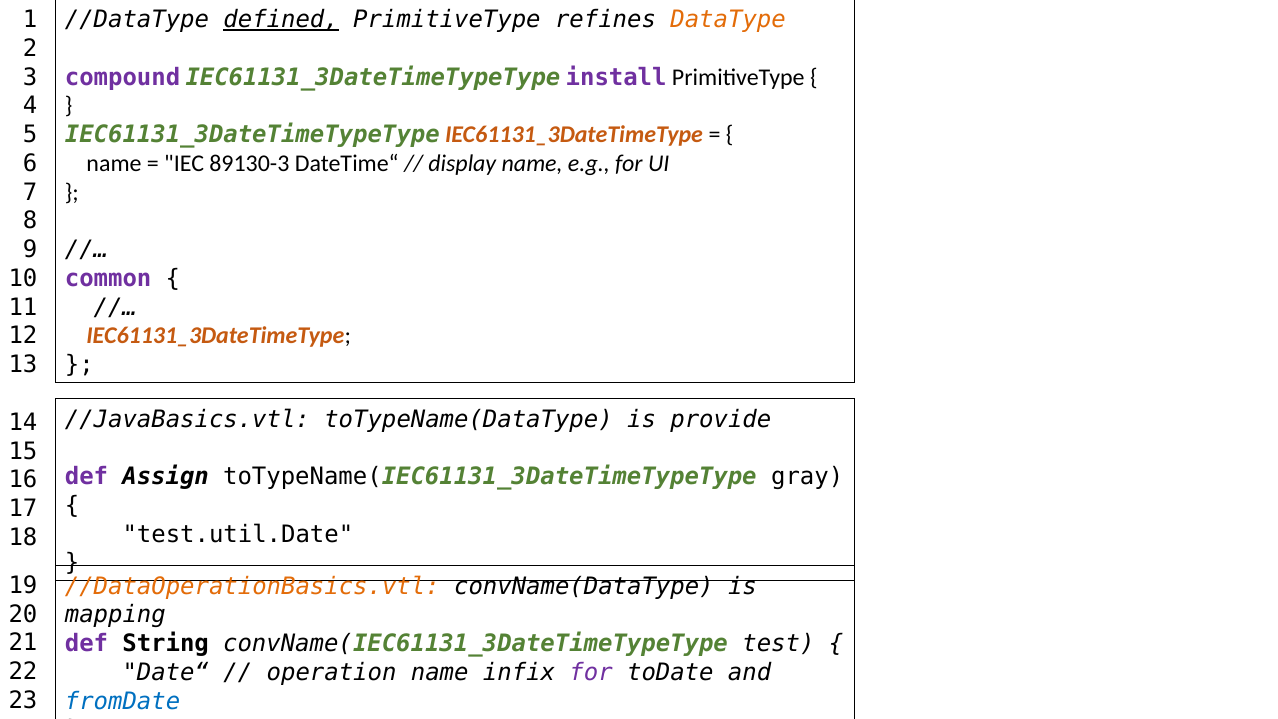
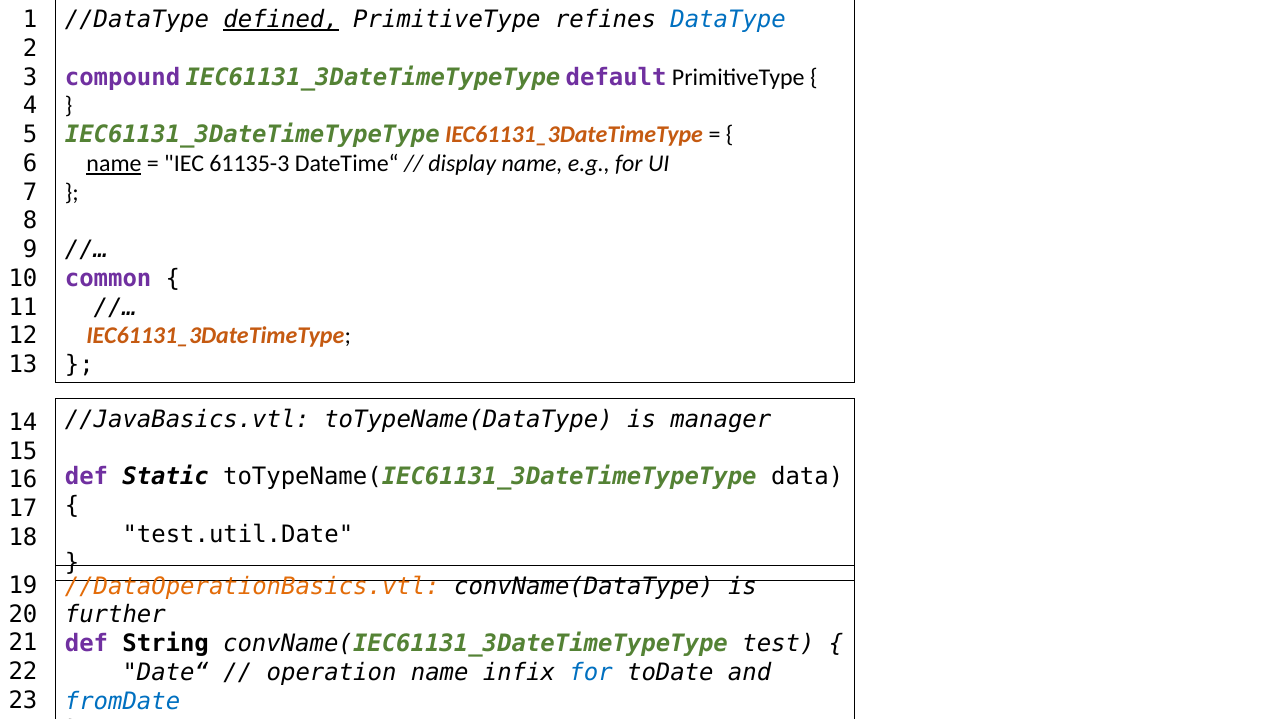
DataType colour: orange -> blue (728, 20)
install: install -> default (616, 77)
name underline: none -> present (114, 163)
89130-3: 89130-3 -> 61135-3 (249, 163)
provide: provide -> manager (721, 419)
Assign: Assign -> Static (166, 477)
gray: gray -> data (807, 477)
mapping: mapping -> further (115, 615)
for colour: purple -> blue (591, 672)
